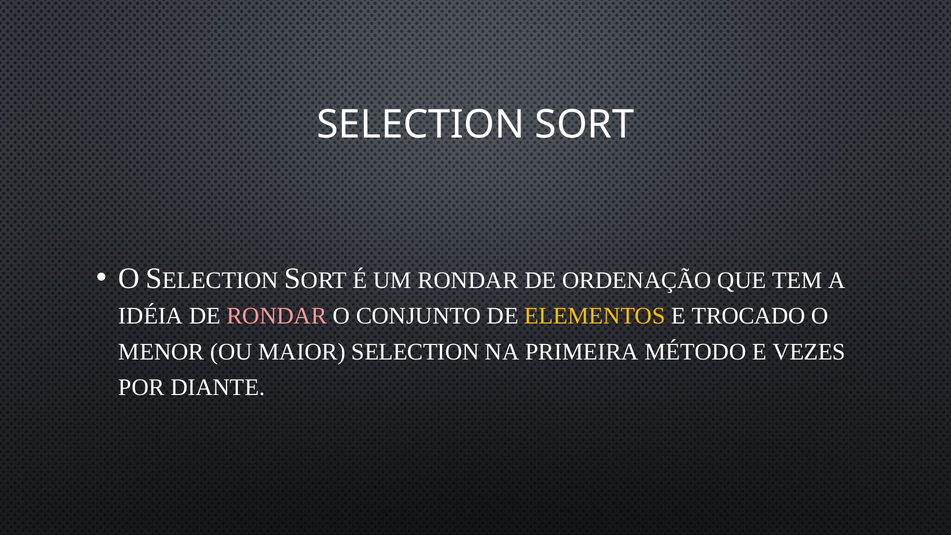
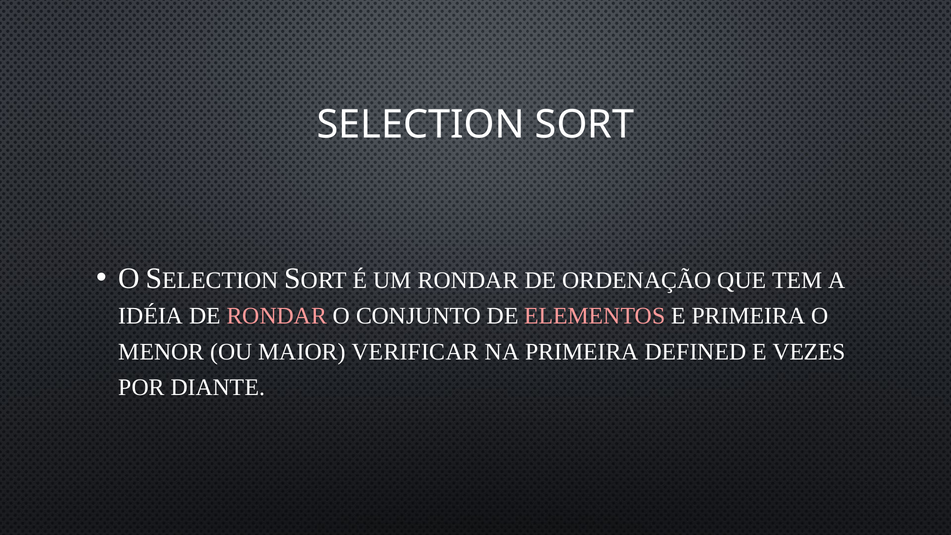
ELEMENTOS colour: yellow -> pink (595, 316)
E TROCADO: TROCADO -> PRIMEIRA (749, 316)
MAIOR SELECTION: SELECTION -> VERIFICAR (415, 352)
MÉTODO: MÉTODO -> DEFINED (695, 352)
